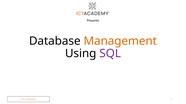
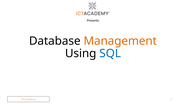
SQL colour: purple -> blue (110, 54)
